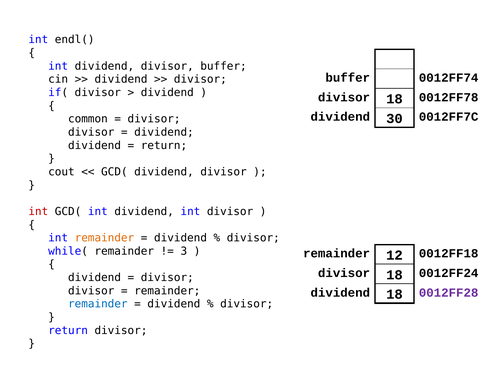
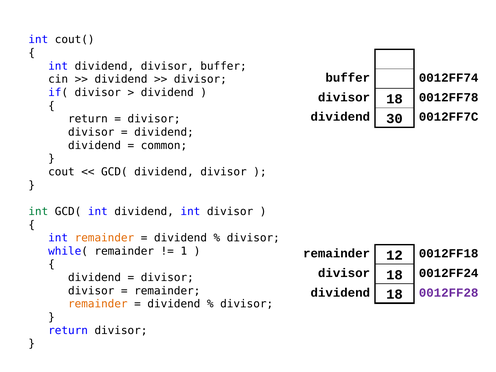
endl(: endl( -> cout( (75, 40)
common: common -> return (88, 119)
return: return -> common (164, 145)
int colour: red -> green (38, 211)
3: 3 -> 1 (184, 251)
remainder colour: blue -> orange (98, 304)
